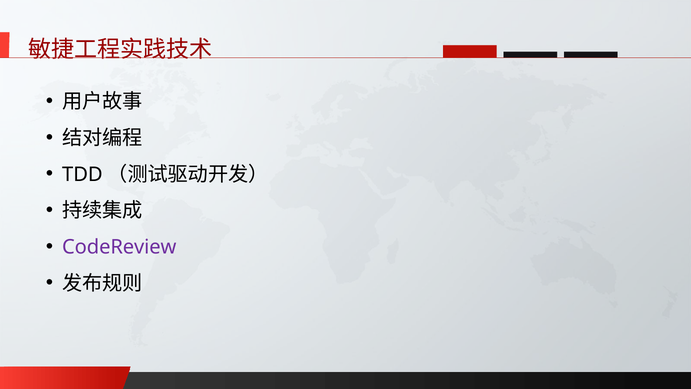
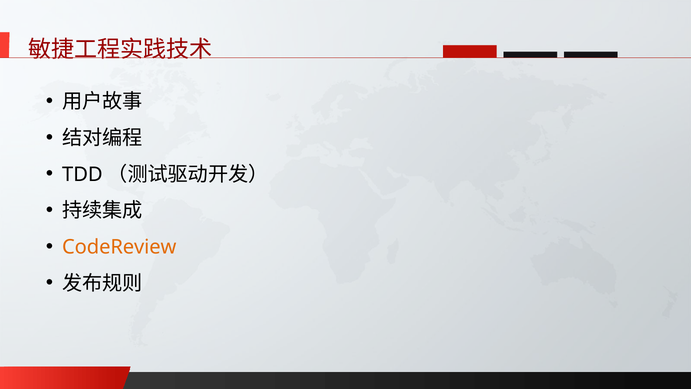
CodeReview colour: purple -> orange (119, 247)
